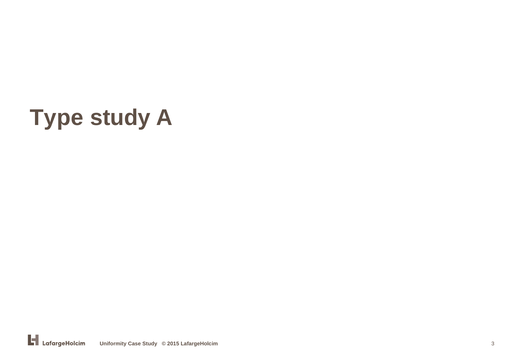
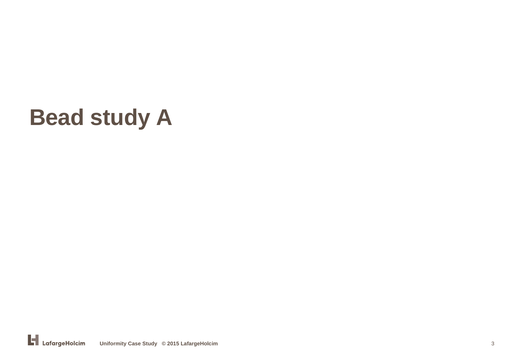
Type: Type -> Bead (57, 118)
